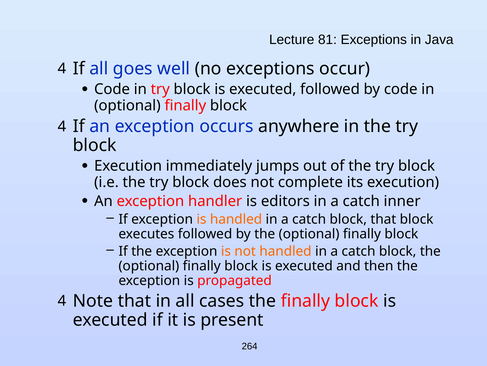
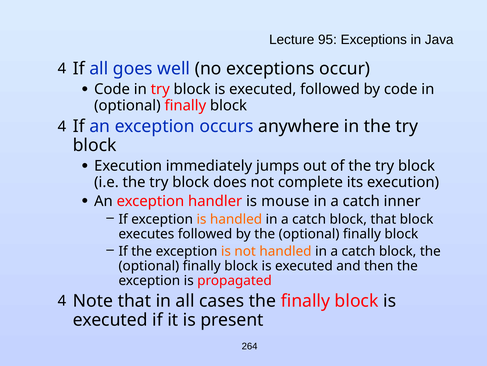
81: 81 -> 95 (327, 39)
editors: editors -> mouse (285, 201)
